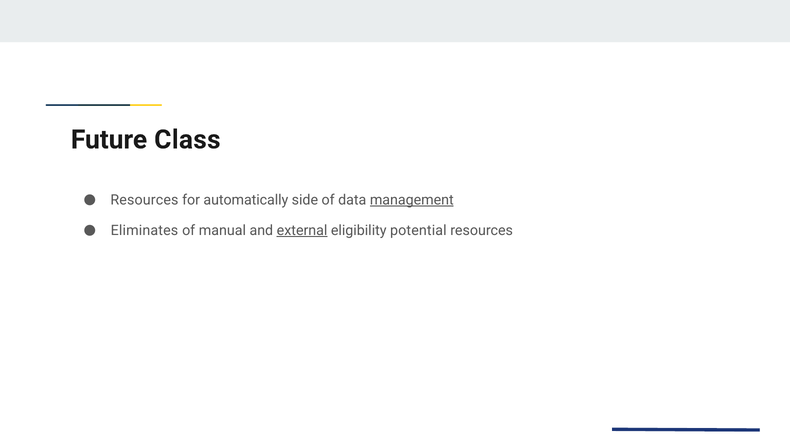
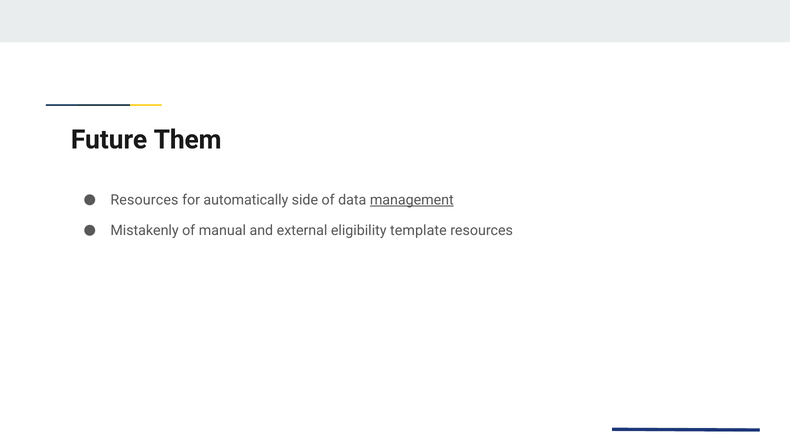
Class: Class -> Them (188, 139)
Eliminates: Eliminates -> Mistakenly (145, 230)
external underline: present -> none (302, 230)
potential: potential -> template (418, 230)
